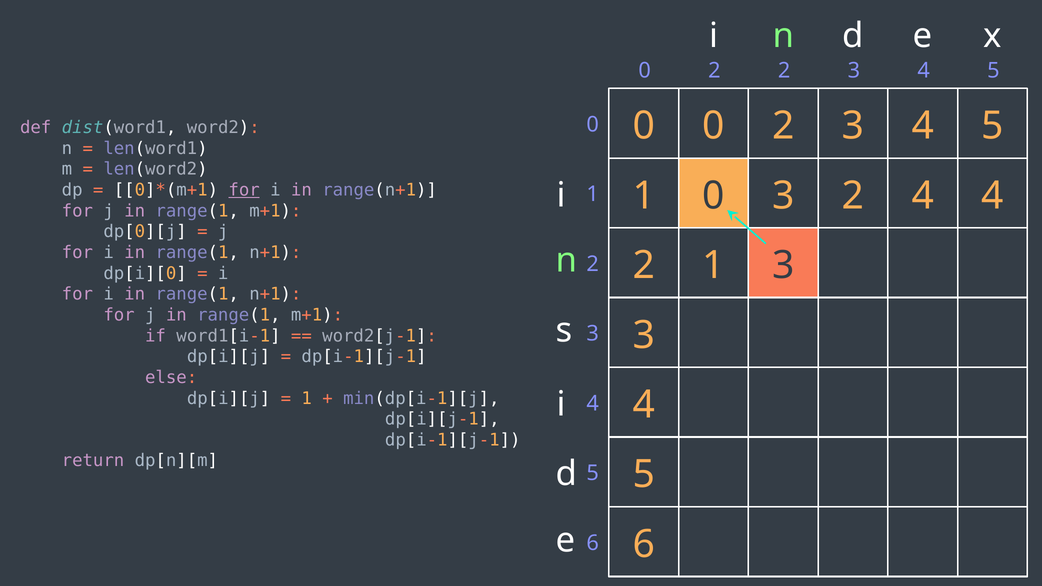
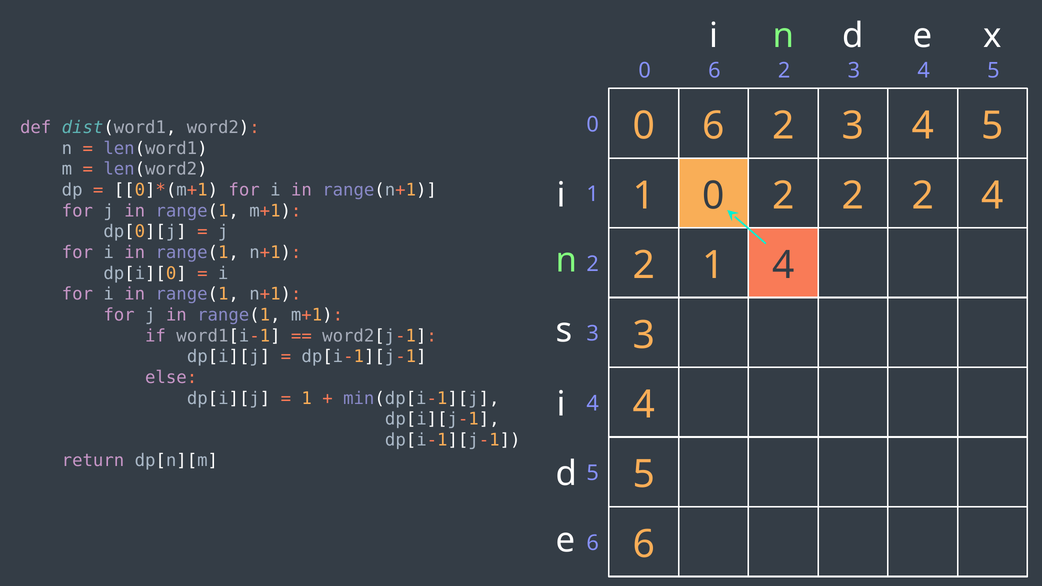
2: 2 -> 6 (714, 71)
0: 0 -> 6 (714, 126)
for underline: present -> none (244, 190)
0 3: 3 -> 2 (783, 196)
4: 4 -> 2 (923, 196)
1 3: 3 -> 4 (783, 265)
